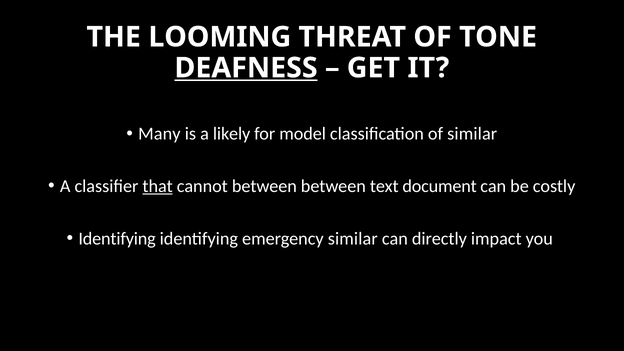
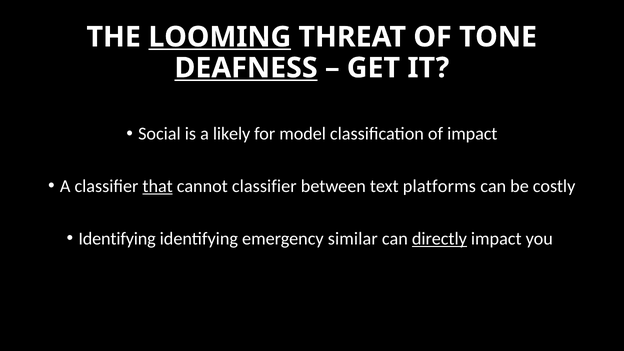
LOOMING underline: none -> present (220, 37)
Many: Many -> Social (159, 134)
of similar: similar -> impact (472, 134)
cannot between: between -> classifier (264, 186)
document: document -> platforms (439, 186)
directly underline: none -> present (439, 239)
